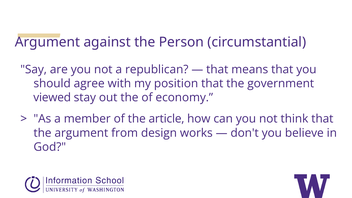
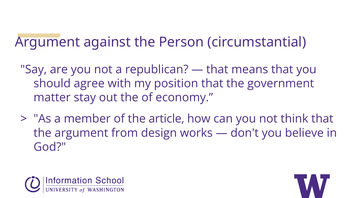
viewed: viewed -> matter (52, 98)
